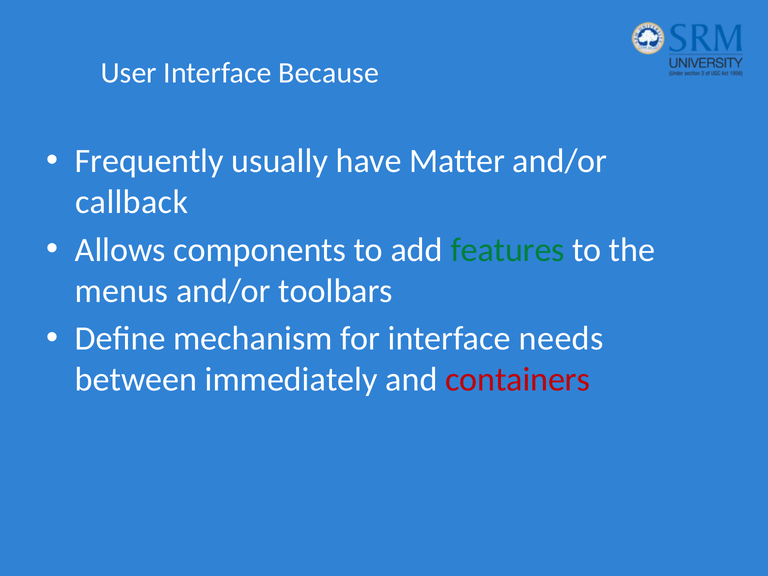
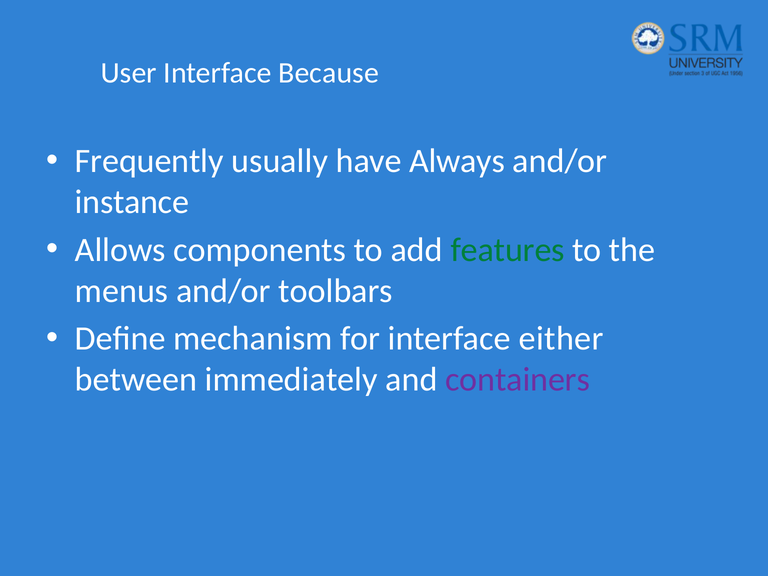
Matter: Matter -> Always (457, 161)
callback: callback -> instance (132, 202)
needs: needs -> either (561, 339)
containers colour: red -> purple (518, 380)
